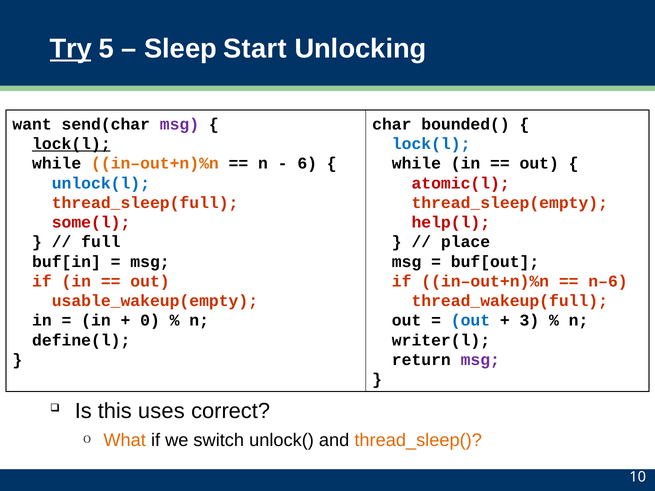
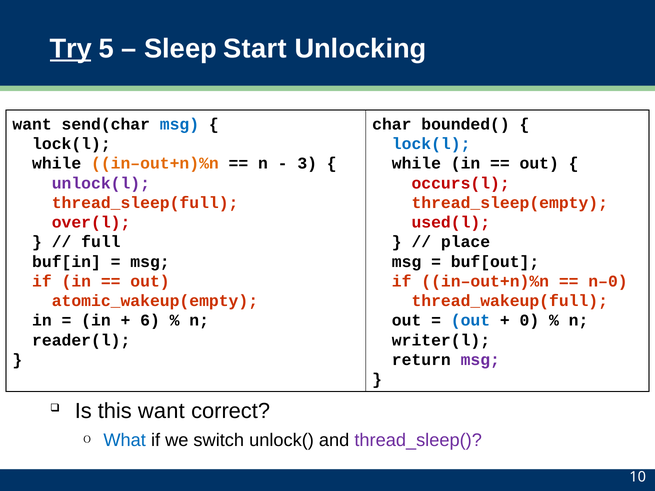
msg colour: purple -> blue (179, 124)
lock(l underline: present -> none (71, 144)
6: 6 -> 3 (307, 164)
unlock(l colour: blue -> purple (101, 183)
atomic(l: atomic(l -> occurs(l (461, 183)
some(l: some(l -> over(l (91, 223)
help(l: help(l -> used(l (451, 223)
n–6: n–6 -> n–0 (608, 281)
usable_wakeup(empty: usable_wakeup(empty -> atomic_wakeup(empty (155, 301)
0: 0 -> 6 (150, 321)
3: 3 -> 0 (529, 321)
define(l: define(l -> reader(l (81, 340)
this uses: uses -> want (161, 411)
What colour: orange -> blue (125, 441)
thread_sleep( colour: orange -> purple (418, 441)
